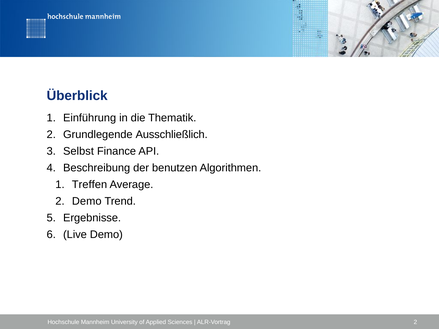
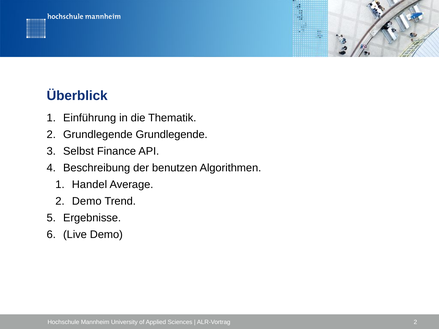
Grundlegende Ausschließlich: Ausschließlich -> Grundlegende (172, 135)
Treffen: Treffen -> Handel (90, 185)
